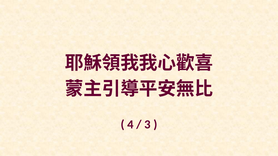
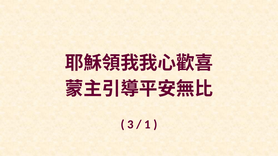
4: 4 -> 3 (130, 125)
3: 3 -> 1 (148, 125)
